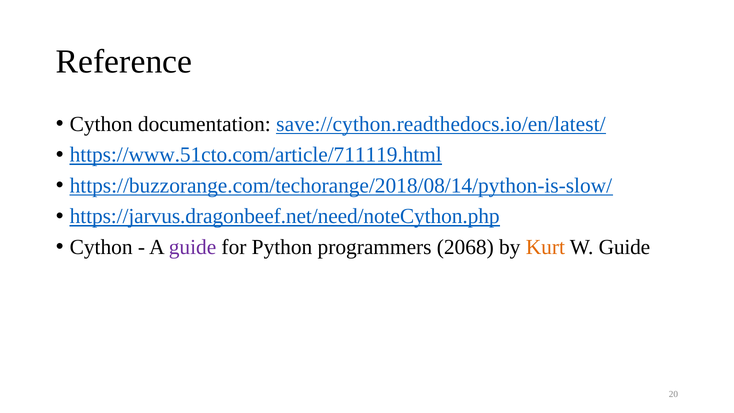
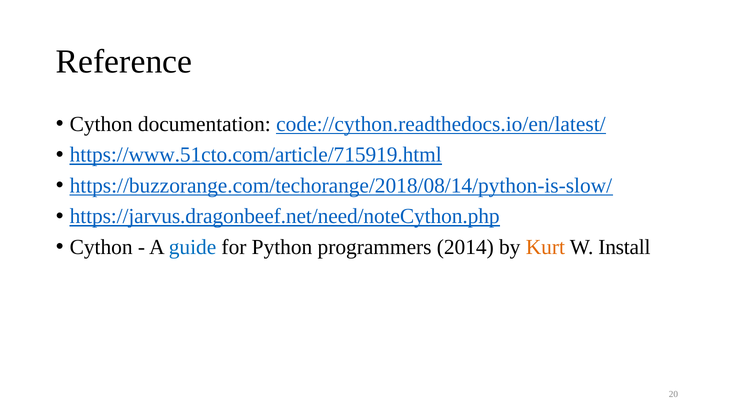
save://cython.readthedocs.io/en/latest/: save://cython.readthedocs.io/en/latest/ -> code://cython.readthedocs.io/en/latest/ (441, 124)
https://www.51cto.com/article/711119.html: https://www.51cto.com/article/711119.html -> https://www.51cto.com/article/715919.html (256, 155)
guide colour: purple -> blue (193, 247)
2068: 2068 -> 2014 (465, 247)
W Guide: Guide -> Install (624, 247)
